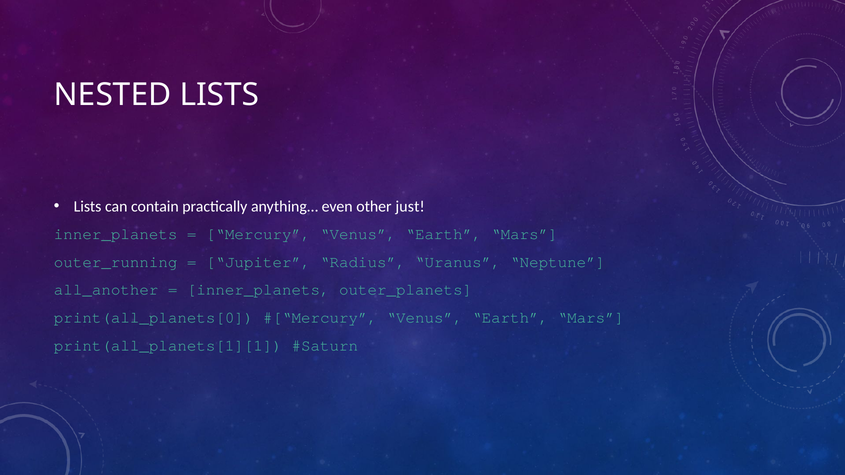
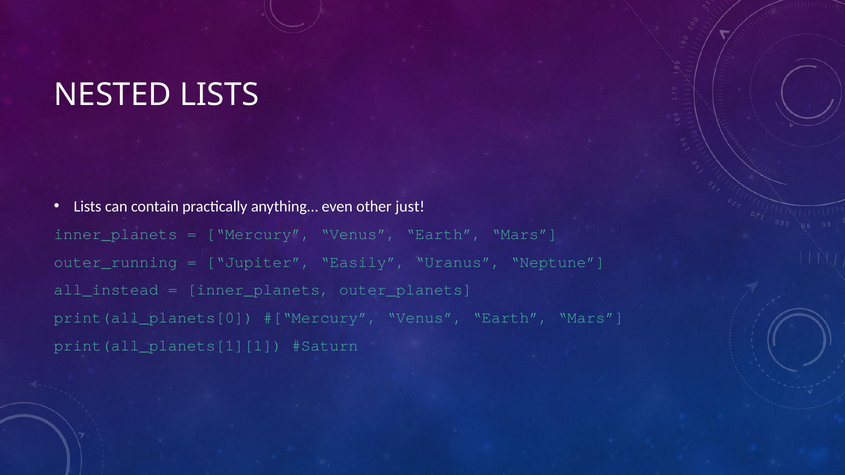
Radius: Radius -> Easily (363, 262)
all_another: all_another -> all_instead (106, 290)
